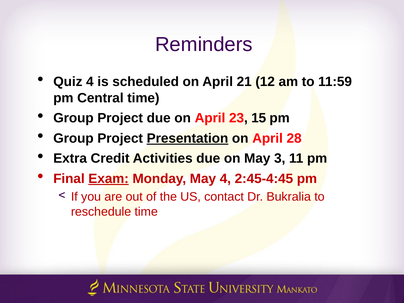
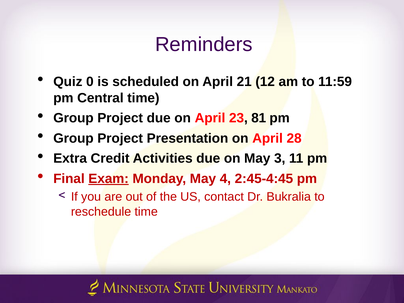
Quiz 4: 4 -> 0 (90, 82)
15: 15 -> 81 (259, 118)
Presentation underline: present -> none (187, 138)
